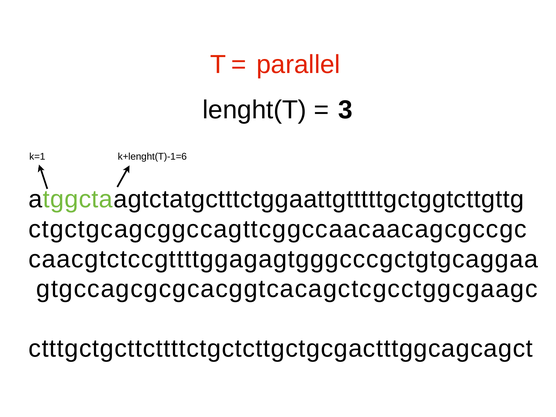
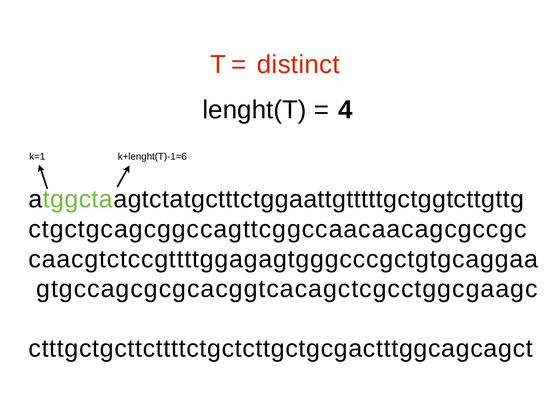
parallel: parallel -> distinct (298, 65)
3: 3 -> 4 (345, 110)
